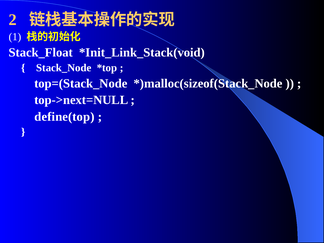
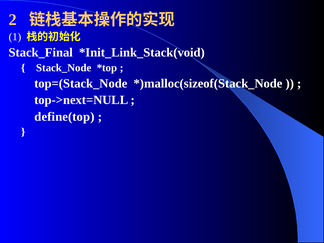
Stack_Float: Stack_Float -> Stack_Final (41, 52)
